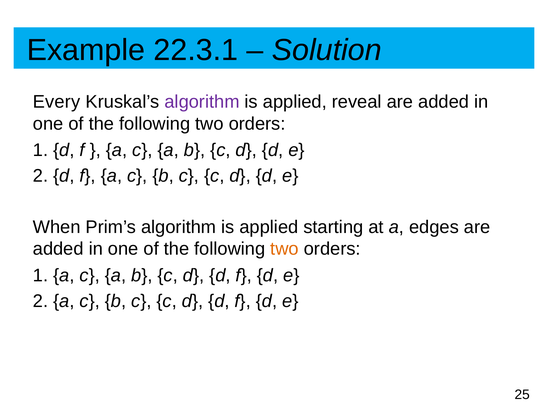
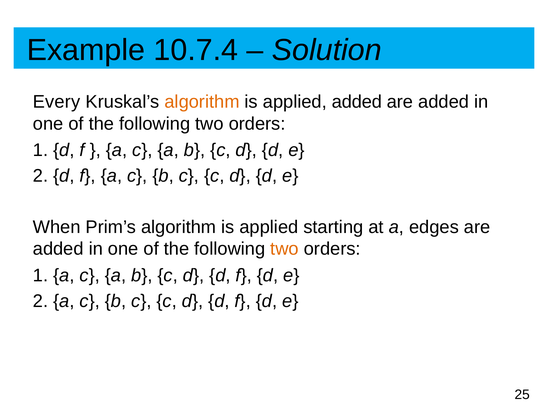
22.3.1: 22.3.1 -> 10.7.4 (196, 50)
algorithm colour: purple -> orange (202, 102)
applied reveal: reveal -> added (357, 102)
